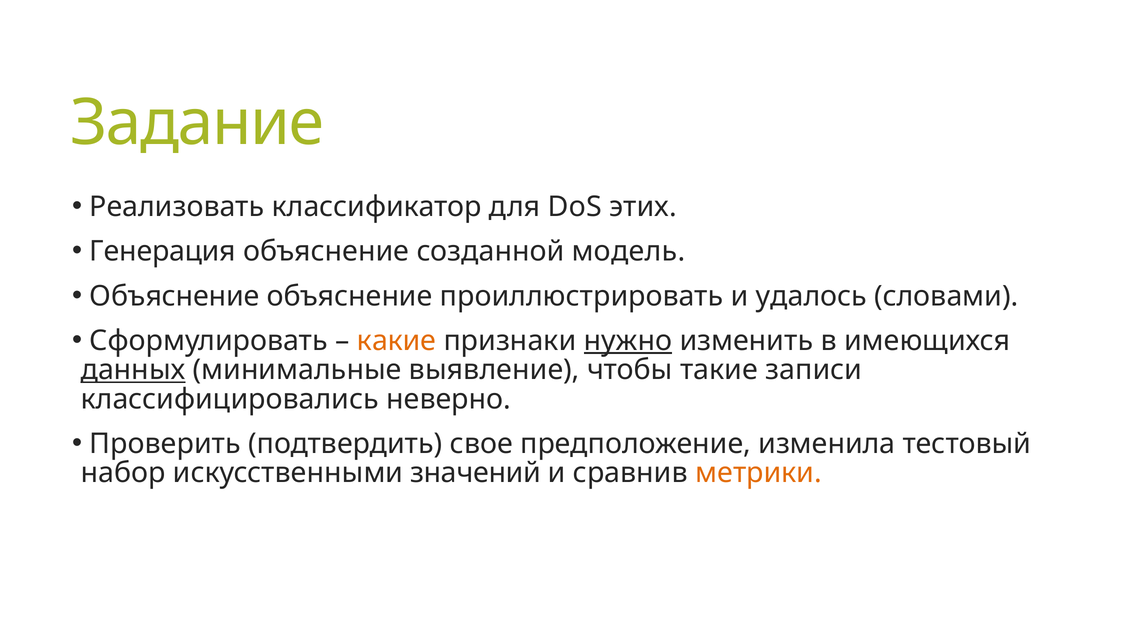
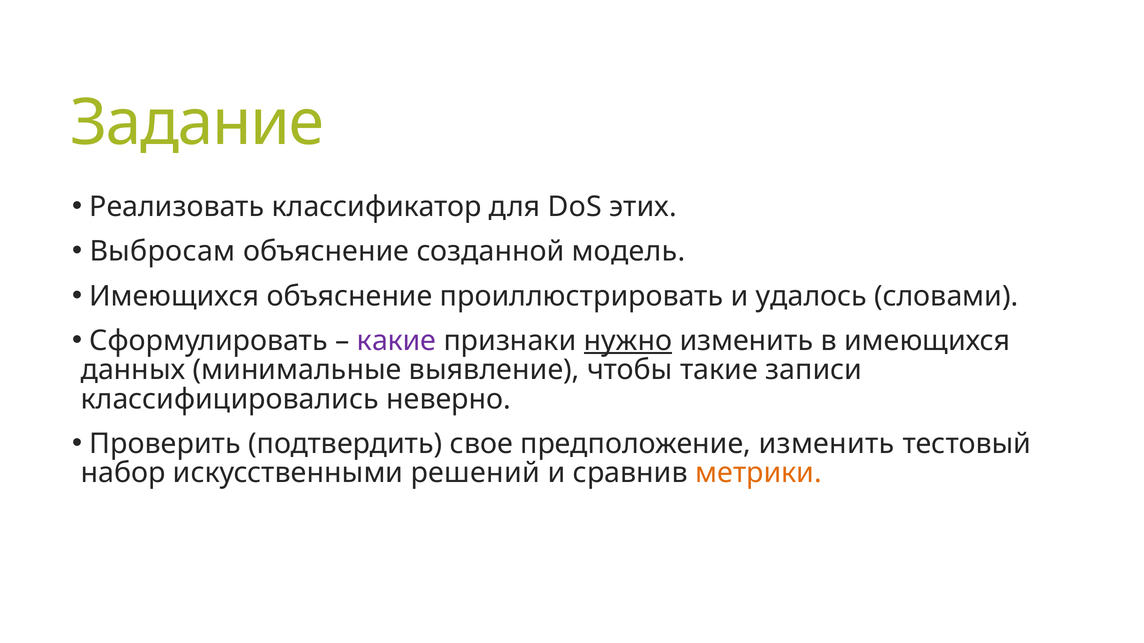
Генерация: Генерация -> Выбросам (162, 252)
Объяснение: Объяснение -> Имеющихся (174, 296)
какие colour: orange -> purple (397, 341)
данных underline: present -> none (133, 370)
предположение изменила: изменила -> изменить (827, 444)
значений: значений -> решений (475, 473)
